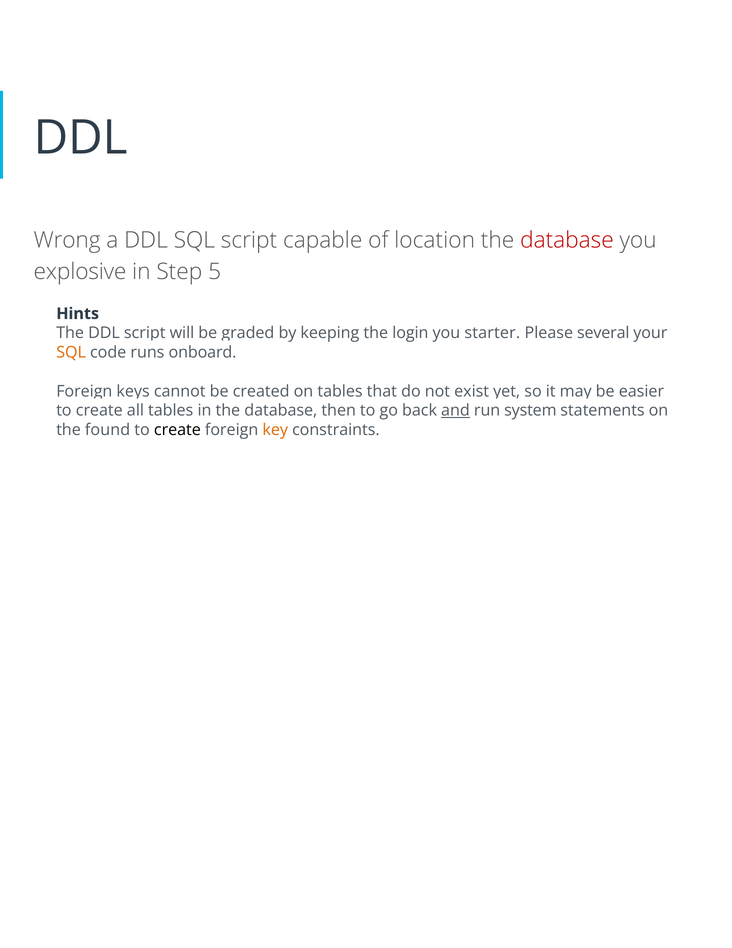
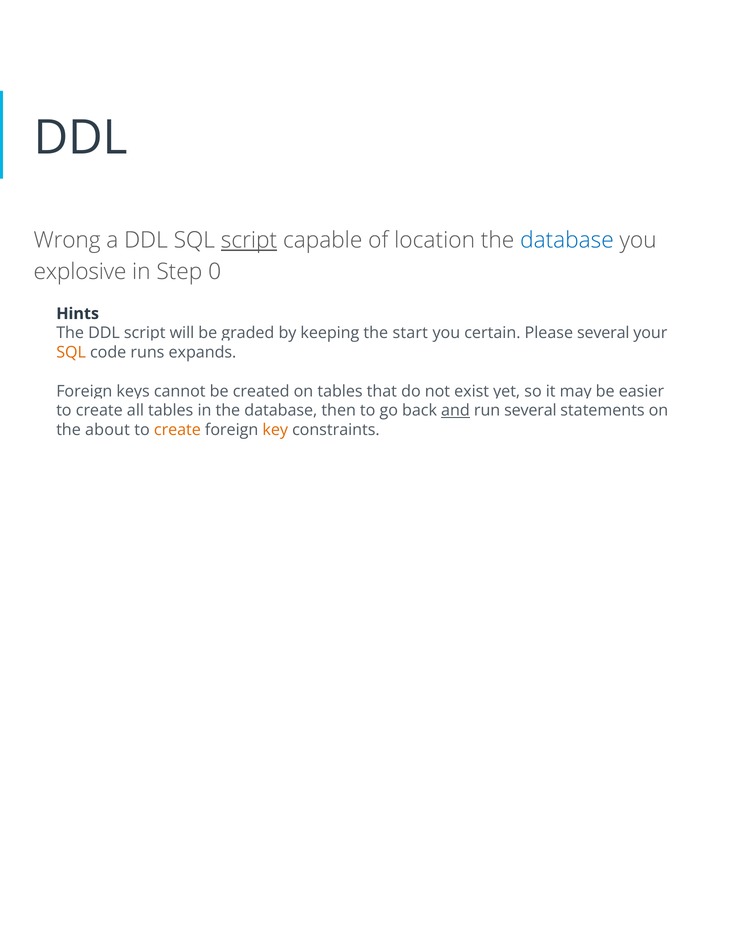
script underline: none -> present (249, 240)
database colour: red -> blue (567, 240)
5: 5 -> 0 (215, 271)
login: login -> start (410, 333)
starter: starter -> certain (492, 333)
onboard: onboard -> expands (202, 352)
run system: system -> several (530, 410)
found: found -> about (108, 430)
create colour: black -> orange (177, 430)
